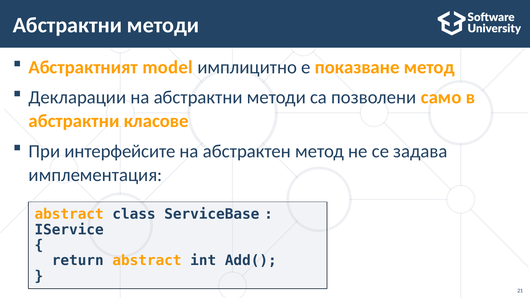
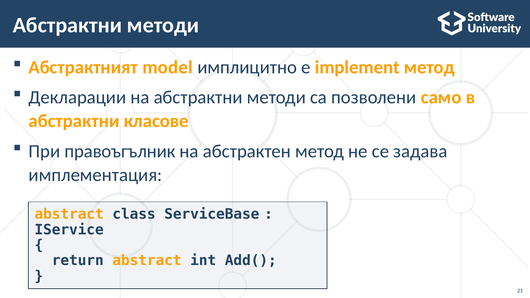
показване: показване -> implement (357, 67)
интерфейсите: интерфейсите -> правоъгълник (120, 151)
